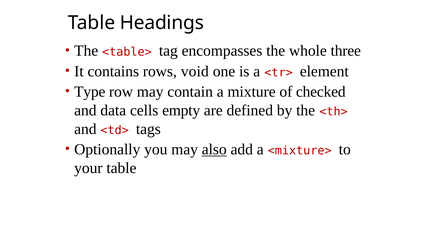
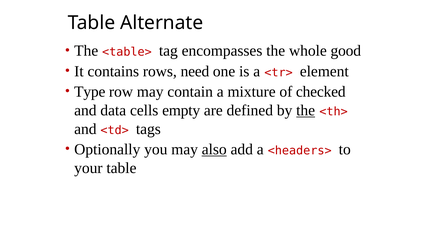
Headings: Headings -> Alternate (162, 23)
three: three -> good (346, 51)
void: void -> need (195, 71)
the underline: none -> present (306, 110)
<mixture>: <mixture> -> <headers> (300, 151)
